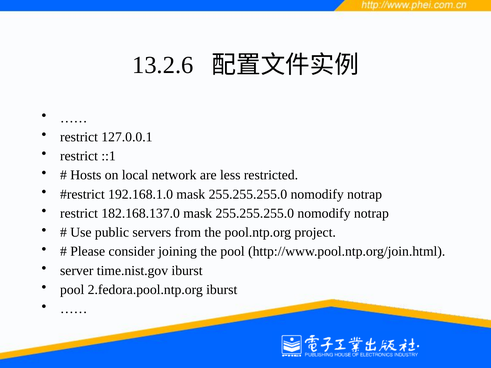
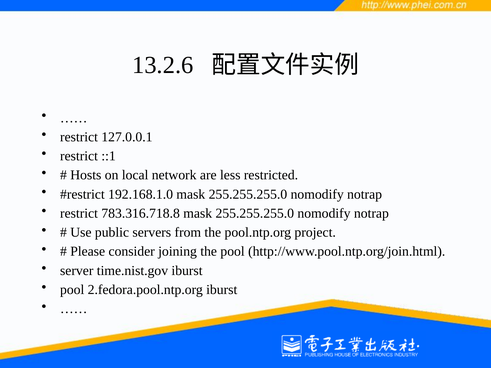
182.168.137.0: 182.168.137.0 -> 783.316.718.8 (141, 213)
